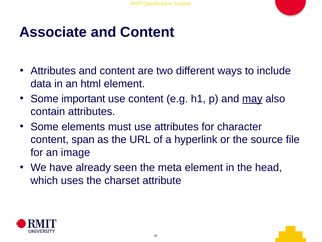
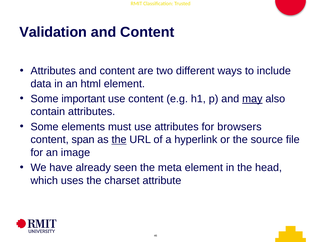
Associate: Associate -> Validation (53, 32)
character: character -> browsers (239, 126)
the underline: none -> present (119, 139)
